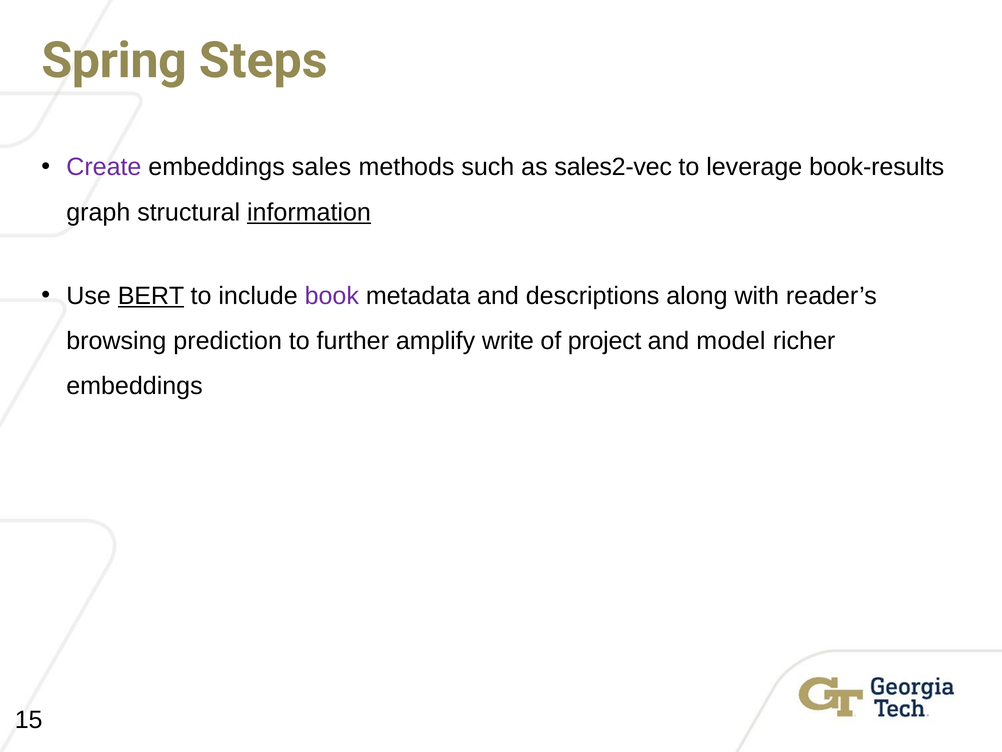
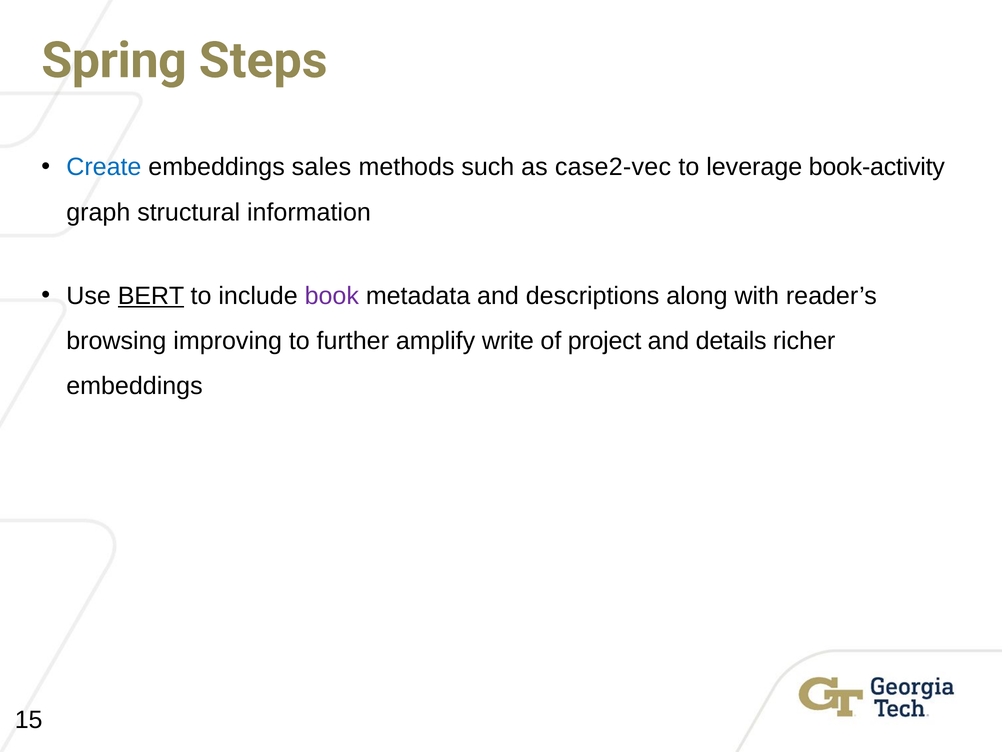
Create colour: purple -> blue (104, 167)
sales2-vec: sales2-vec -> case2-vec (613, 167)
book-results: book-results -> book-activity (877, 167)
information underline: present -> none (309, 212)
prediction: prediction -> improving (228, 341)
model: model -> details (731, 341)
